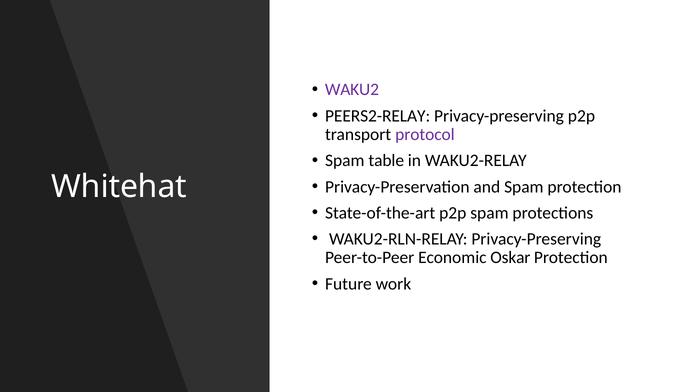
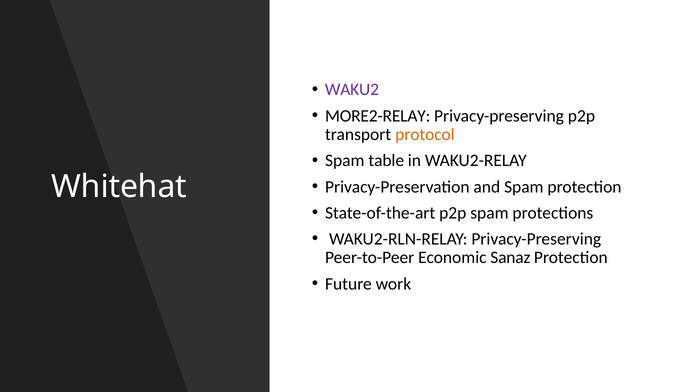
PEERS2-RELAY: PEERS2-RELAY -> MORE2-RELAY (378, 116)
protocol colour: purple -> orange (425, 135)
Oskar: Oskar -> Sanaz (510, 258)
